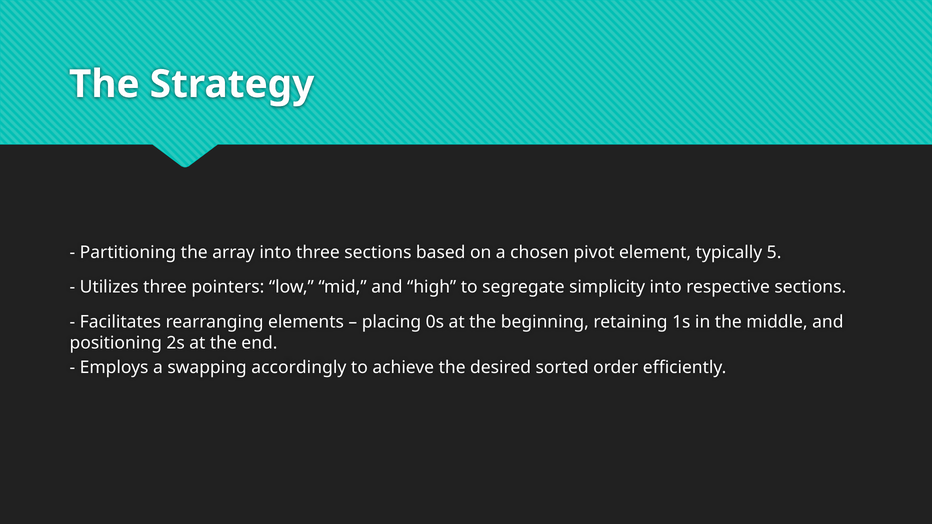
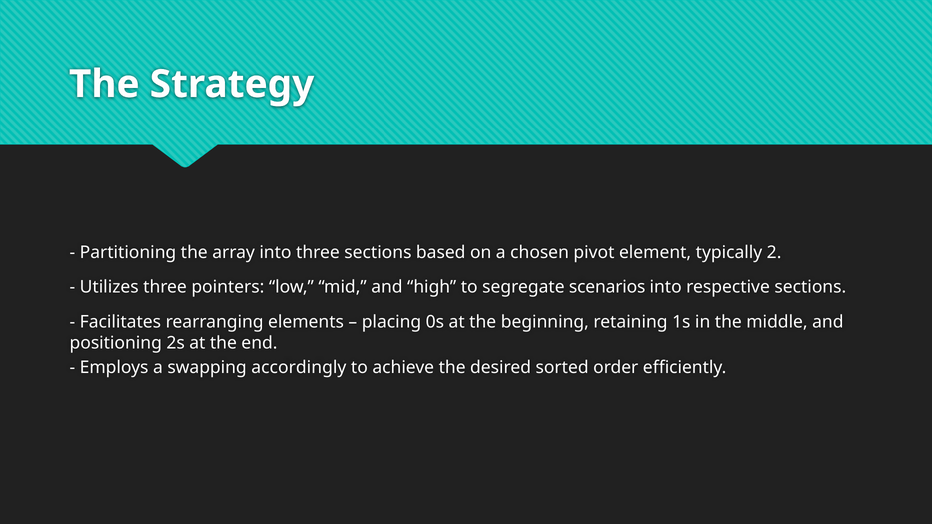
5: 5 -> 2 (774, 253)
simplicity: simplicity -> scenarios (607, 287)
